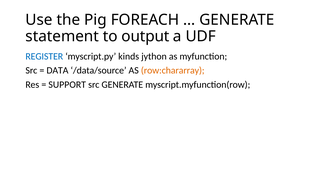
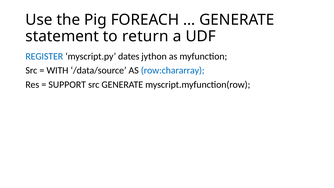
output: output -> return (145, 36)
kinds: kinds -> dates (129, 56)
DATA: DATA -> WITH (57, 70)
row:chararray colour: orange -> blue (173, 70)
